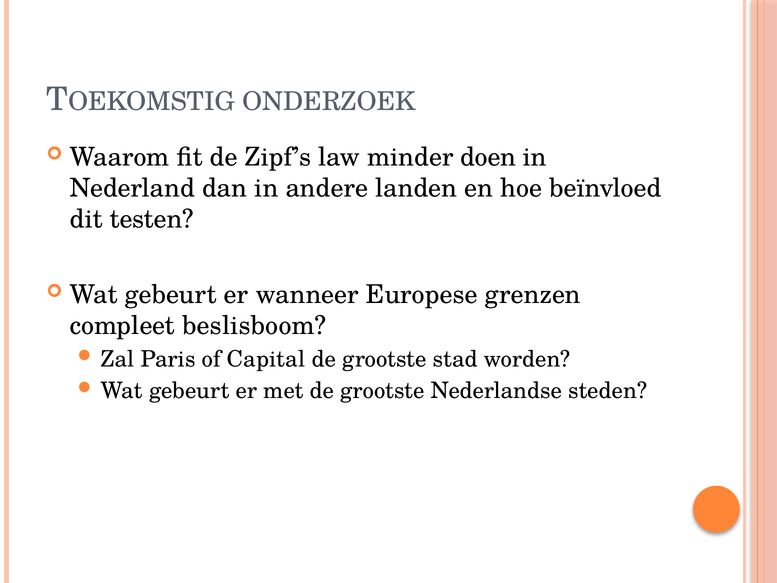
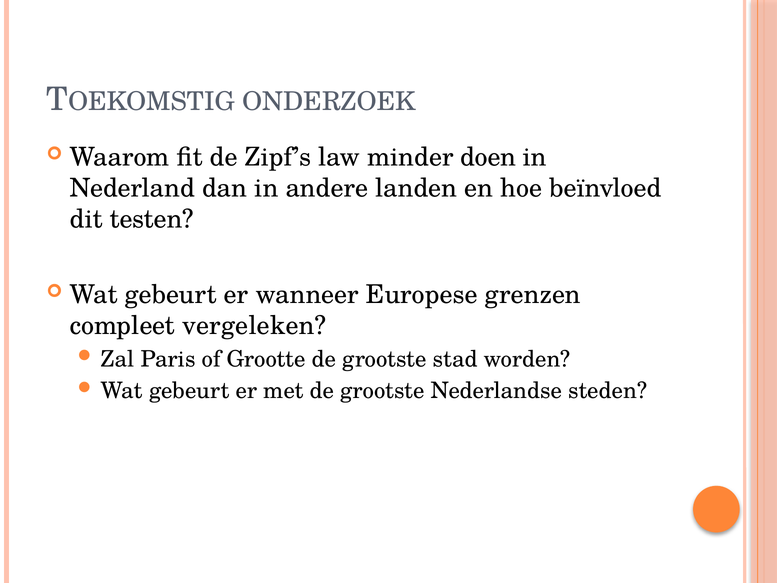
beslisboom: beslisboom -> vergeleken (254, 326)
Capital: Capital -> Grootte (266, 359)
